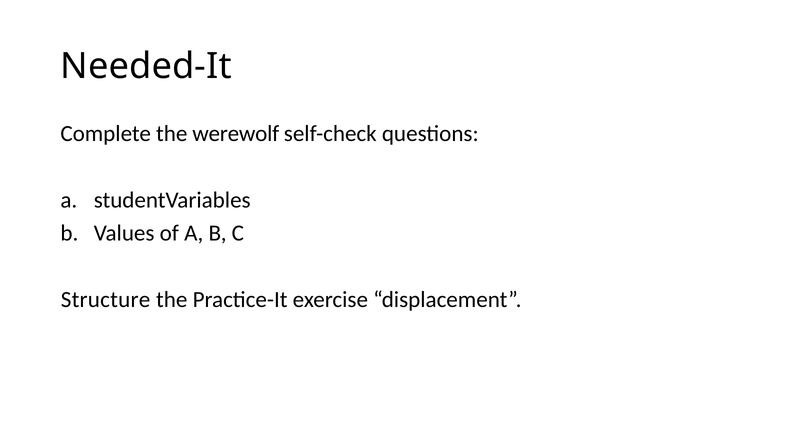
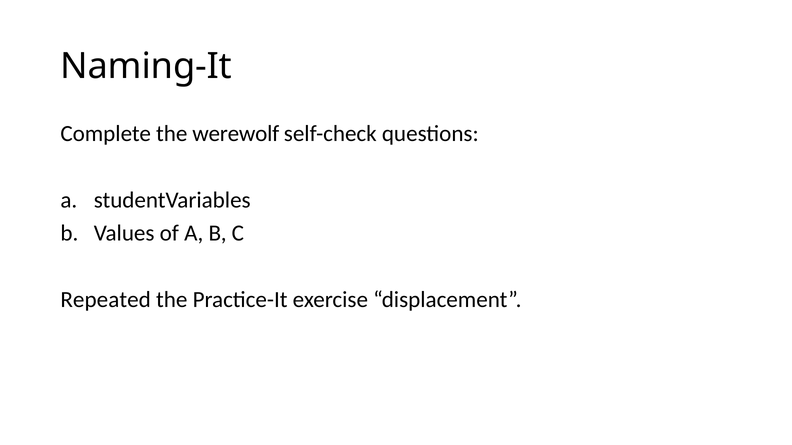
Needed-It: Needed-It -> Naming-It (146, 67)
Structure: Structure -> Repeated (106, 300)
